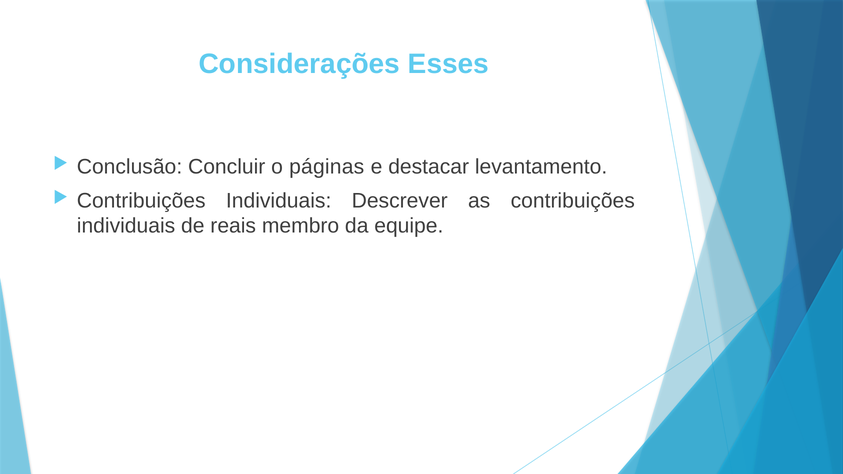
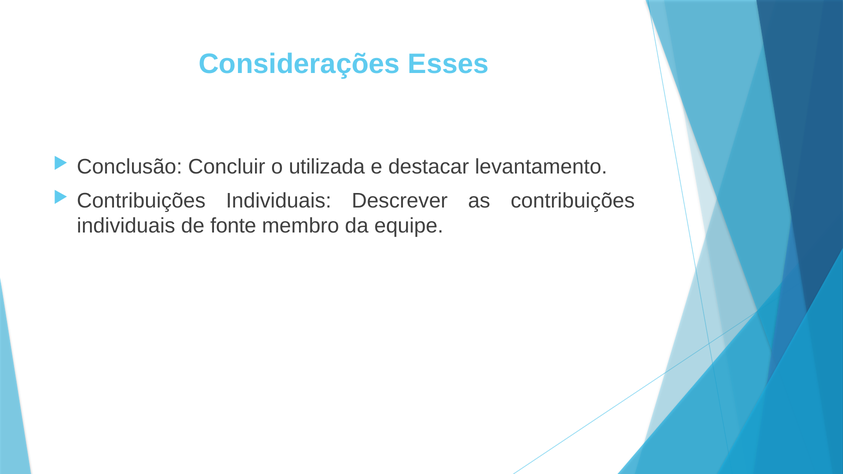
páginas: páginas -> utilizada (327, 167)
reais: reais -> fonte (233, 226)
